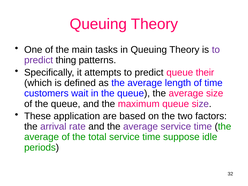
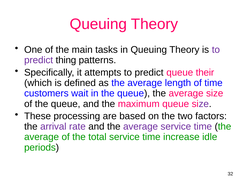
application: application -> processing (77, 116)
suppose: suppose -> increase (181, 137)
